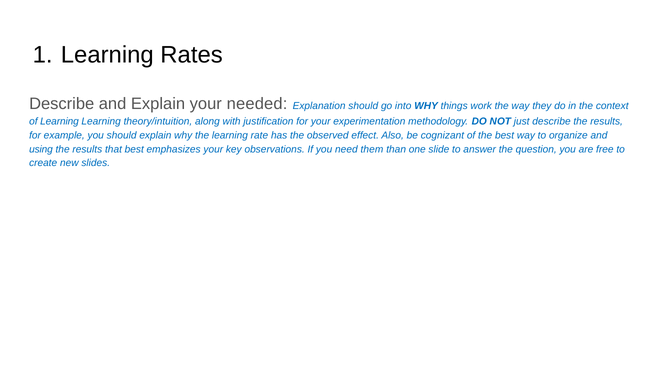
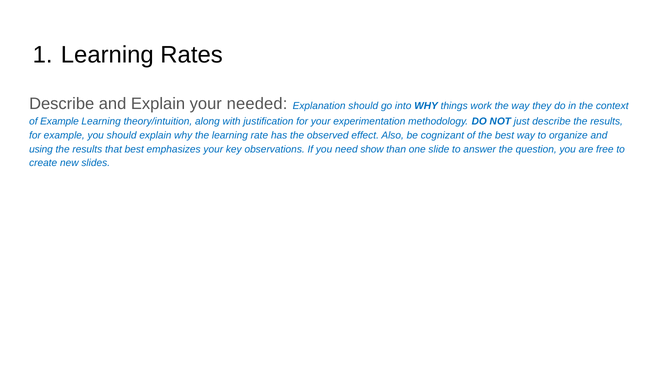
of Learning: Learning -> Example (60, 121)
them: them -> show (372, 149)
